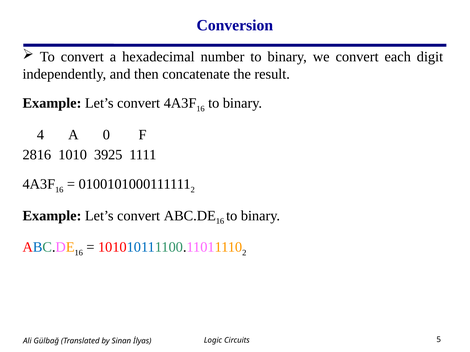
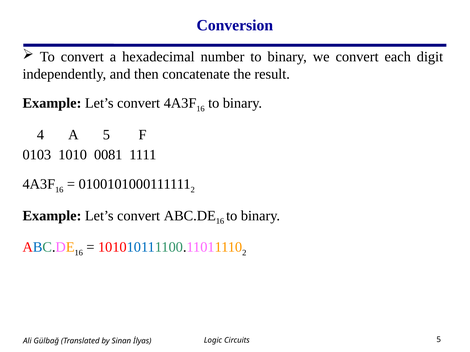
A 0: 0 -> 5 (106, 135)
2816: 2816 -> 0103 (37, 155)
3925: 3925 -> 0081 (108, 155)
